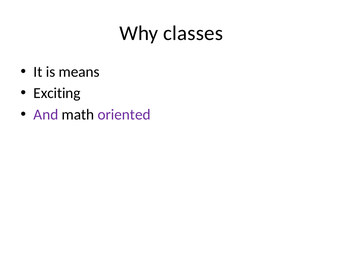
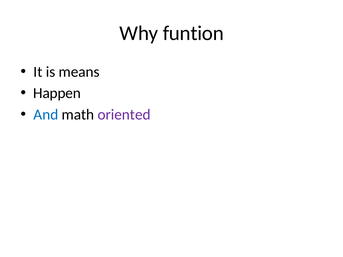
classes: classes -> funtion (193, 33)
Exciting: Exciting -> Happen (57, 93)
And colour: purple -> blue (46, 115)
